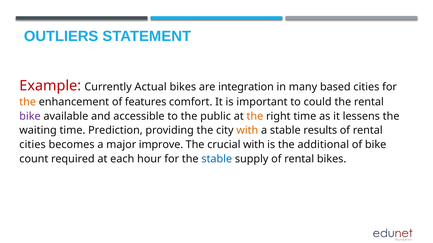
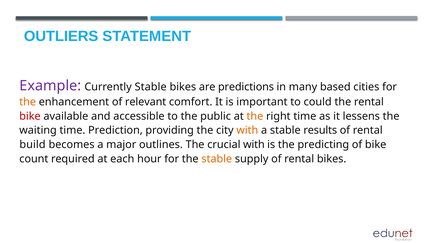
Example colour: red -> purple (50, 86)
Currently Actual: Actual -> Stable (151, 87)
integration: integration -> predictions (246, 87)
features: features -> relevant (146, 102)
bike colour: purple -> red (30, 116)
cities: cities -> build (33, 145)
improve: improve -> outlines (161, 145)
additional: additional -> predicting (323, 145)
stable colour: blue -> orange (217, 159)
